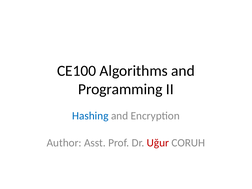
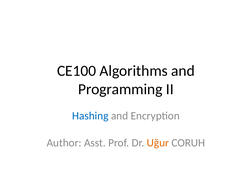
Uğur colour: red -> orange (158, 143)
